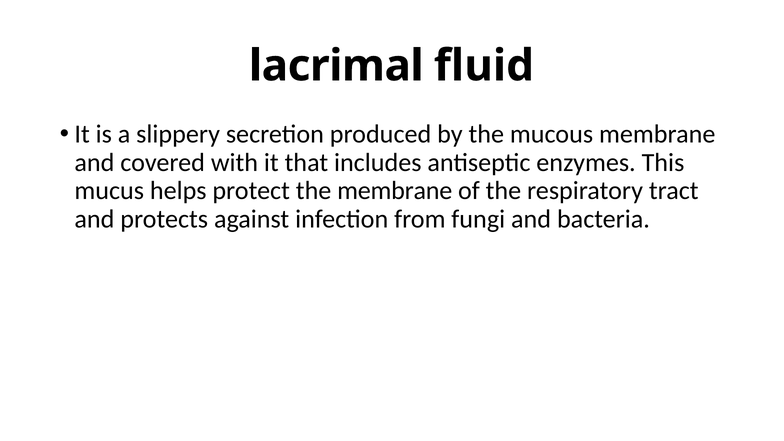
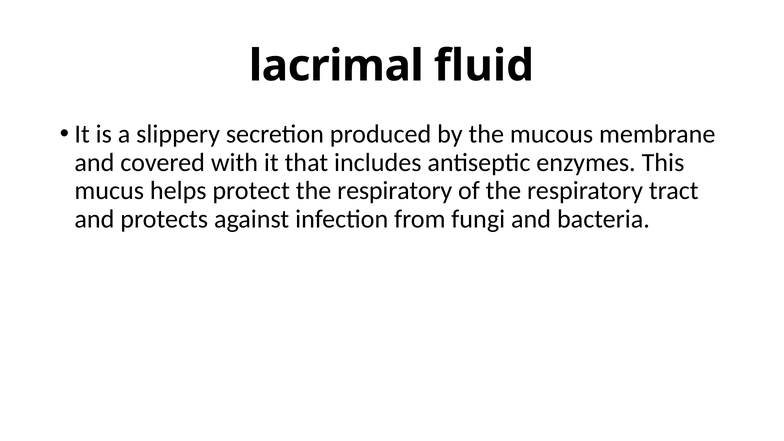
protect the membrane: membrane -> respiratory (395, 191)
